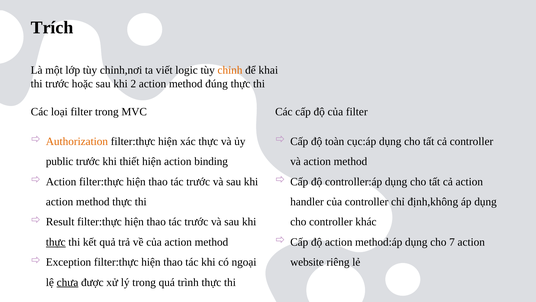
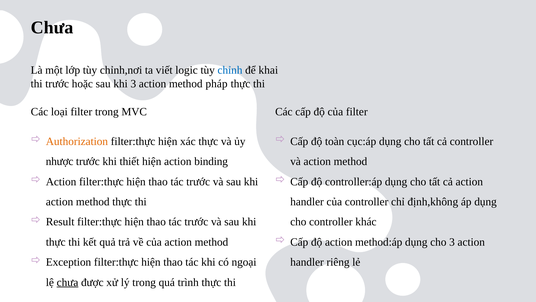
Trích: Trích -> Chưa (52, 27)
chỉnh colour: orange -> blue (230, 70)
khi 2: 2 -> 3 (133, 84)
đúng: đúng -> pháp (217, 84)
public: public -> nhược (60, 161)
cho 7: 7 -> 3 (452, 242)
thực underline: present -> none (56, 242)
website: website -> handler (307, 262)
